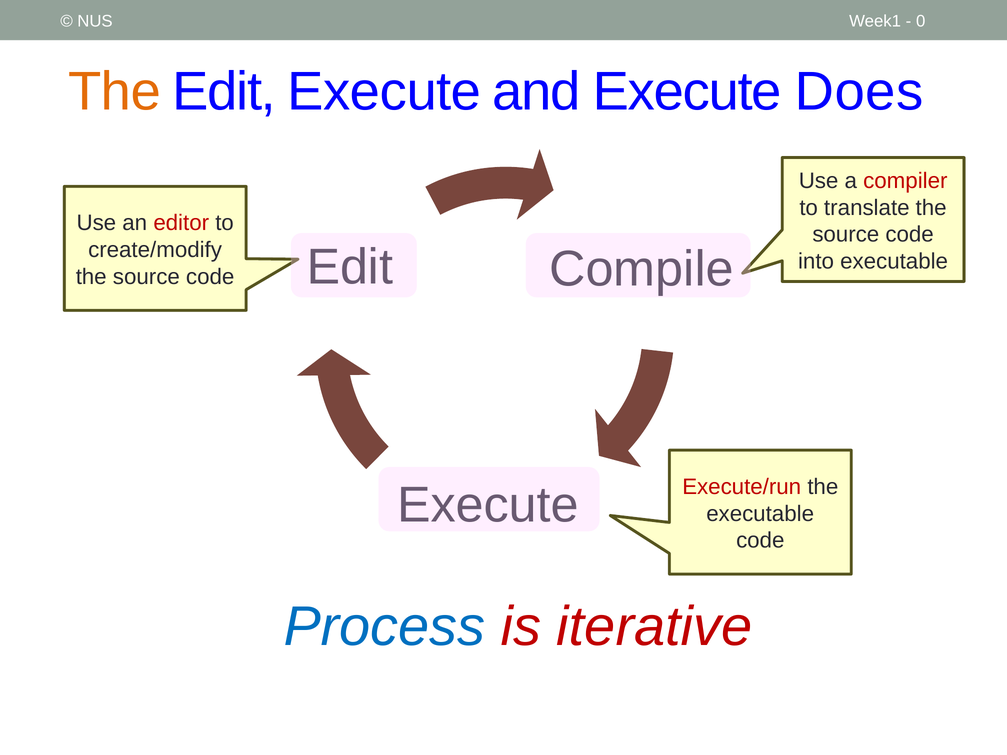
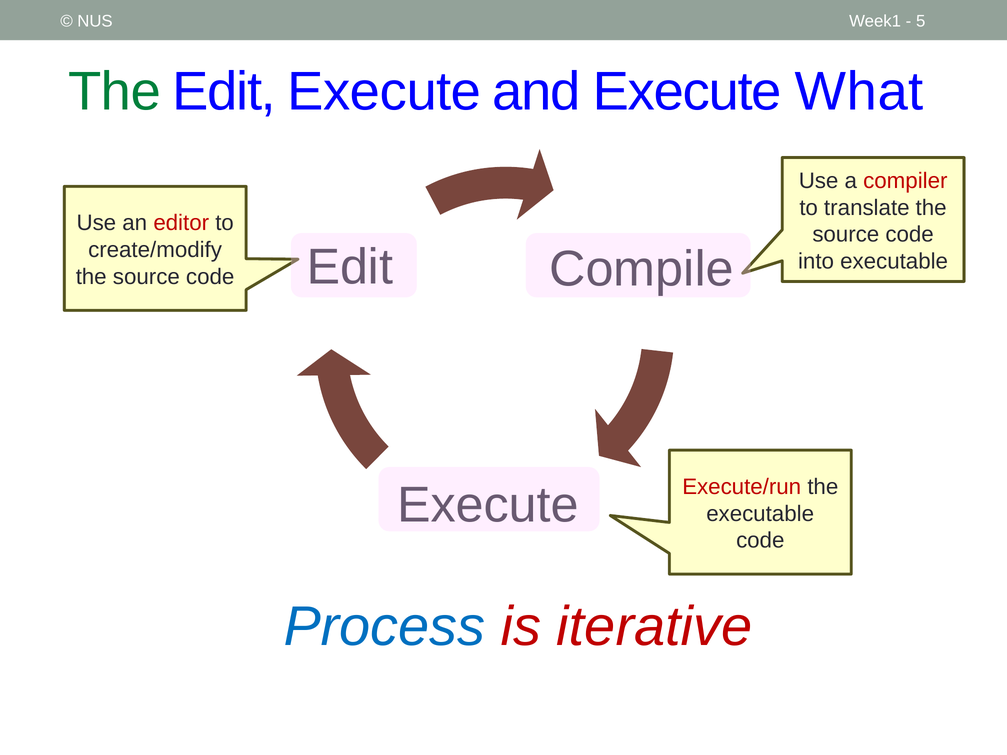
0: 0 -> 5 (921, 21)
The colour: orange -> green (115, 92)
Does: Does -> What (859, 92)
